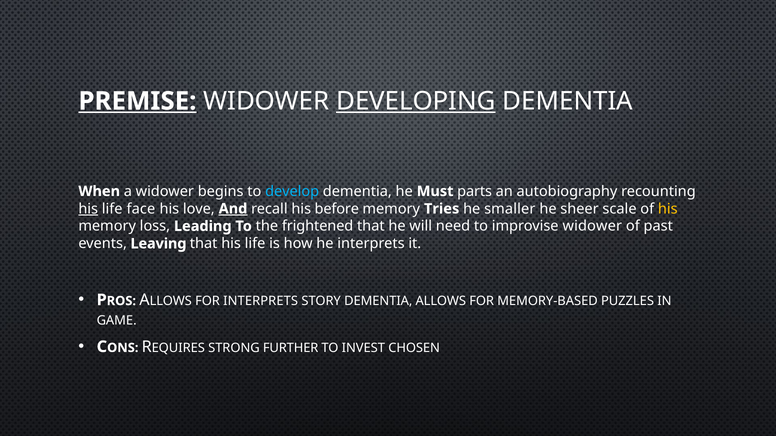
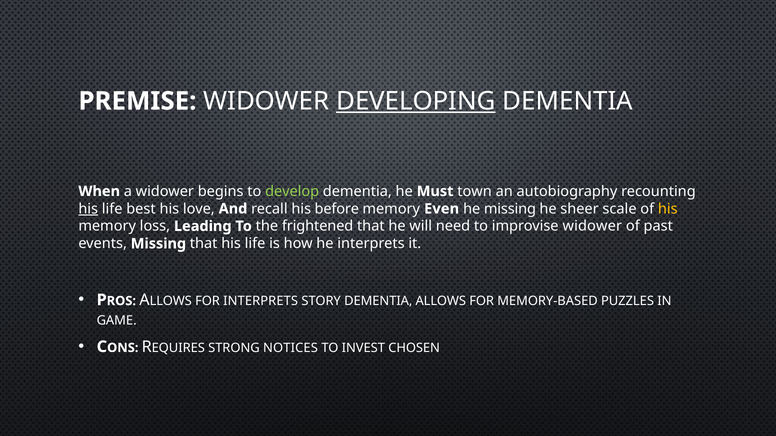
PREMISE underline: present -> none (137, 101)
develop colour: light blue -> light green (292, 191)
parts: parts -> town (475, 191)
face: face -> best (141, 209)
And underline: present -> none (233, 209)
Tries: Tries -> Even (442, 209)
he smaller: smaller -> missing (510, 209)
events Leaving: Leaving -> Missing (158, 244)
FURTHER: FURTHER -> NOTICES (291, 348)
